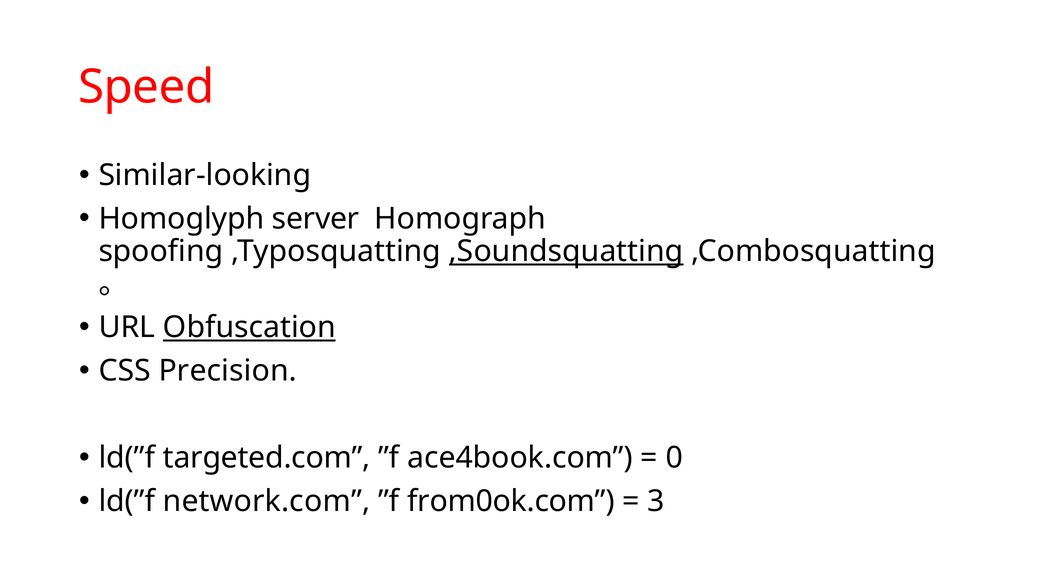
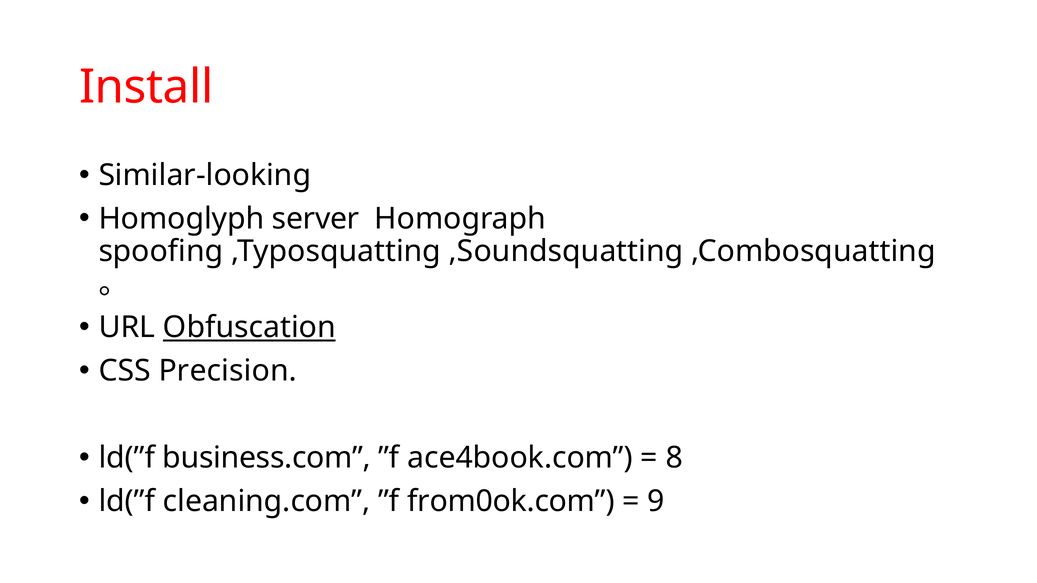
Speed: Speed -> Install (146, 87)
,Soundsquatting underline: present -> none (566, 251)
targeted.com: targeted.com -> business.com (267, 458)
0: 0 -> 8 (674, 458)
network.com: network.com -> cleaning.com (267, 502)
3: 3 -> 9 (656, 502)
